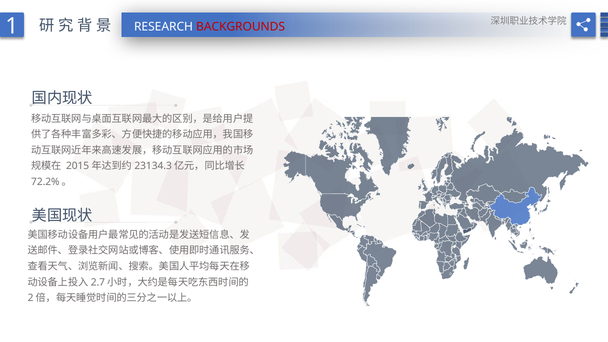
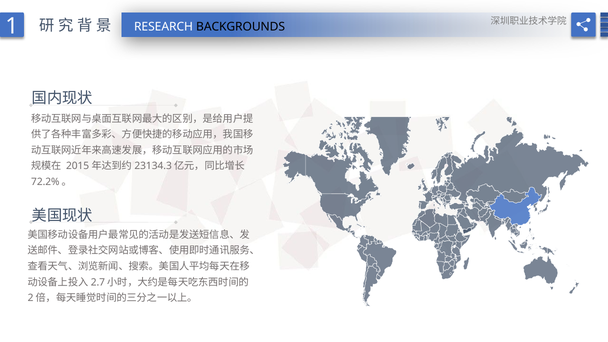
BACKGROUNDS colour: red -> black (241, 27)
